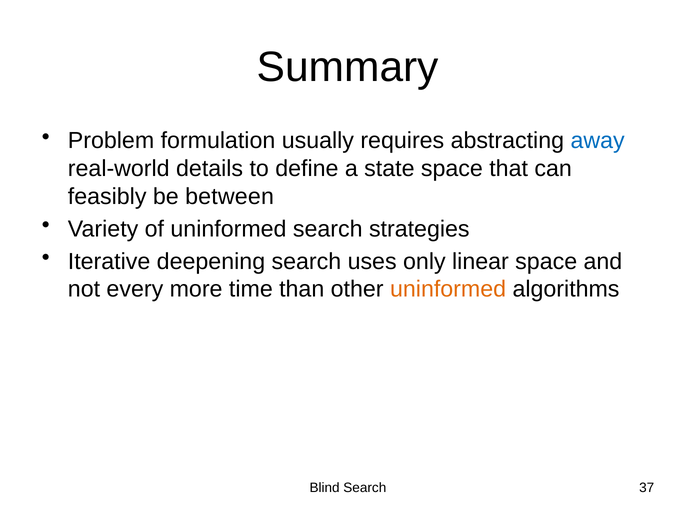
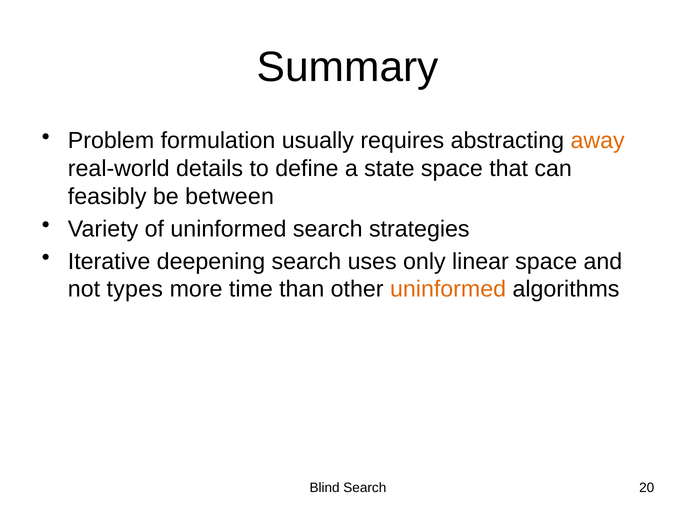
away colour: blue -> orange (598, 141)
every: every -> types (135, 289)
37: 37 -> 20 (647, 488)
